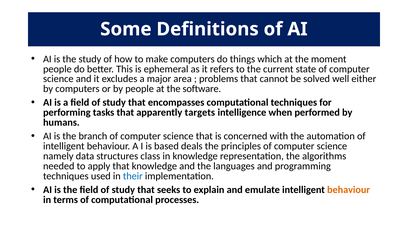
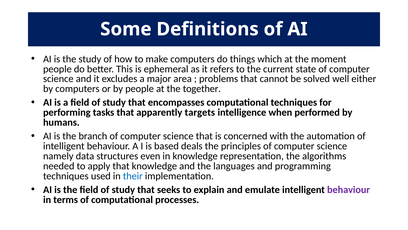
software: software -> together (202, 89)
class: class -> even (150, 156)
behaviour colour: orange -> purple (349, 189)
